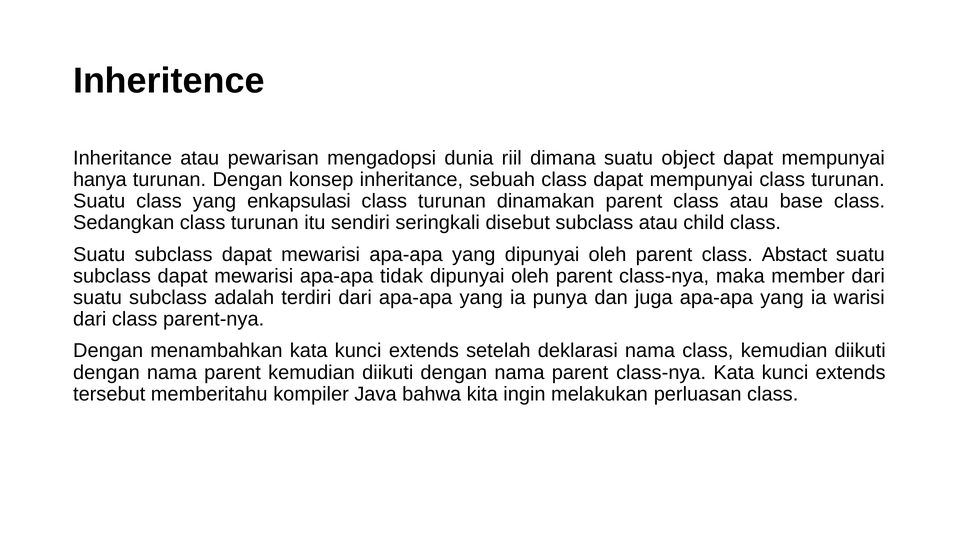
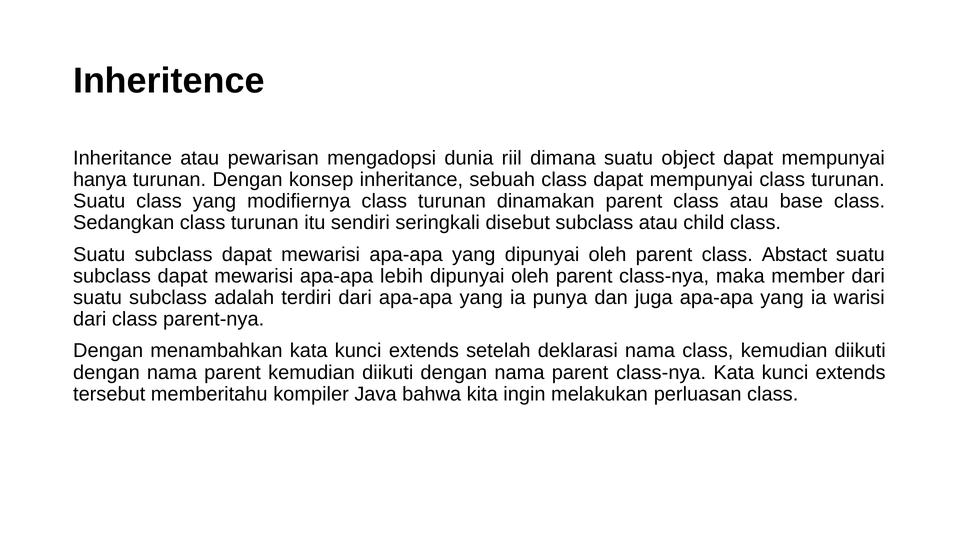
enkapsulasi: enkapsulasi -> modifiernya (299, 201)
tidak: tidak -> lebih (402, 276)
